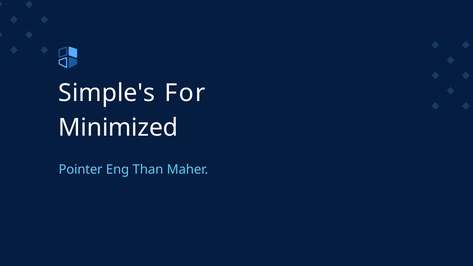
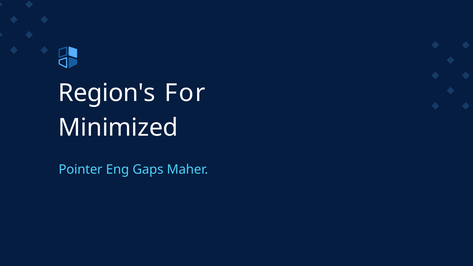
Simple's: Simple's -> Region's (107, 93)
Than: Than -> Gaps (148, 170)
